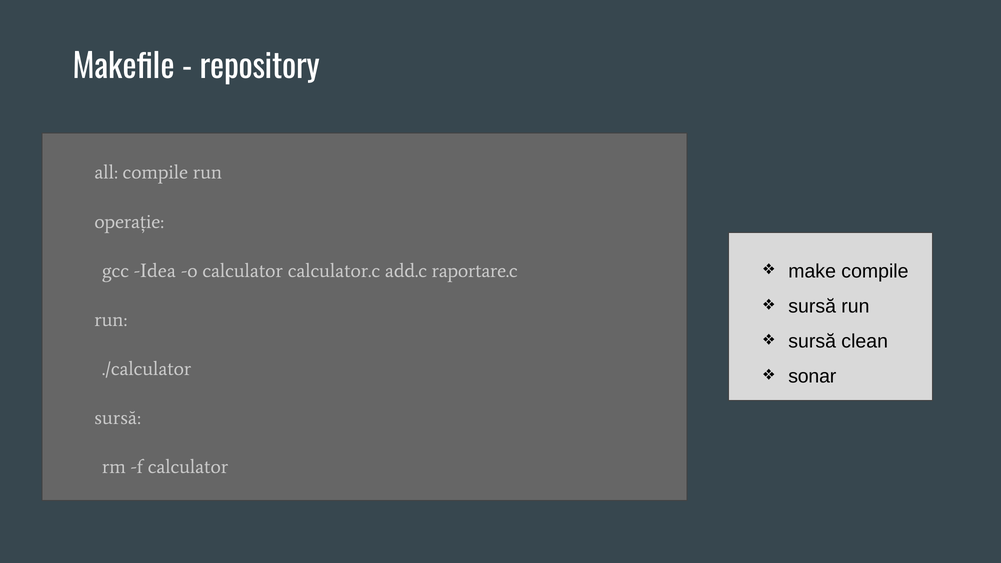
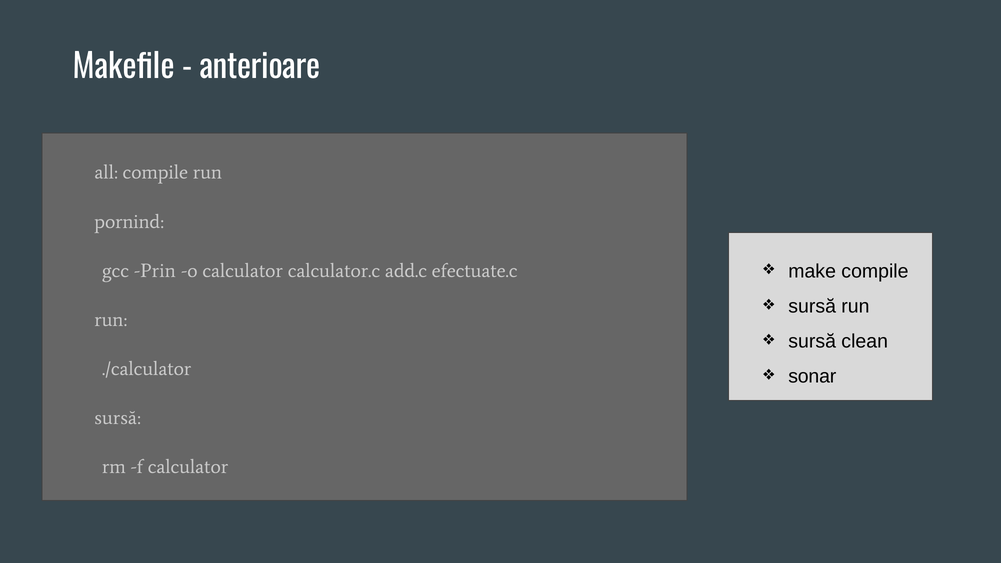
repository: repository -> anterioare (260, 67)
operație: operație -> pornind (129, 222)
Idea: Idea -> Prin (155, 271)
raportare.c: raportare.c -> efectuate.c (475, 271)
